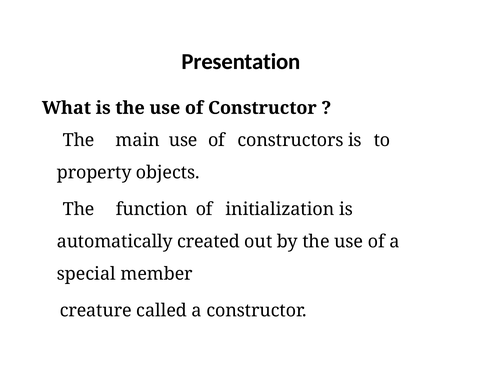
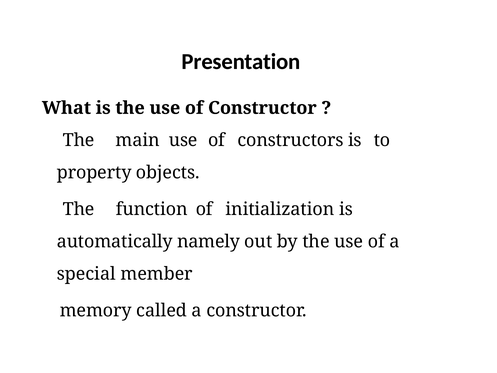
created: created -> namely (209, 242)
creature: creature -> memory (96, 310)
